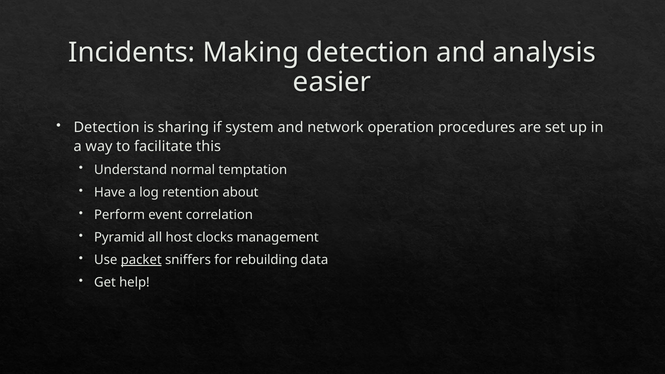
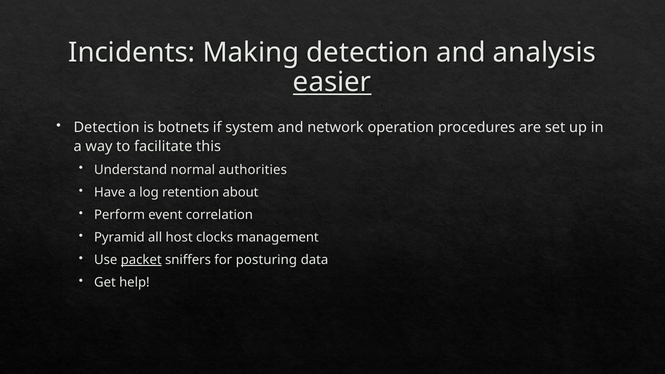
easier underline: none -> present (332, 82)
sharing: sharing -> botnets (183, 127)
temptation: temptation -> authorities (253, 170)
rebuilding: rebuilding -> posturing (266, 260)
